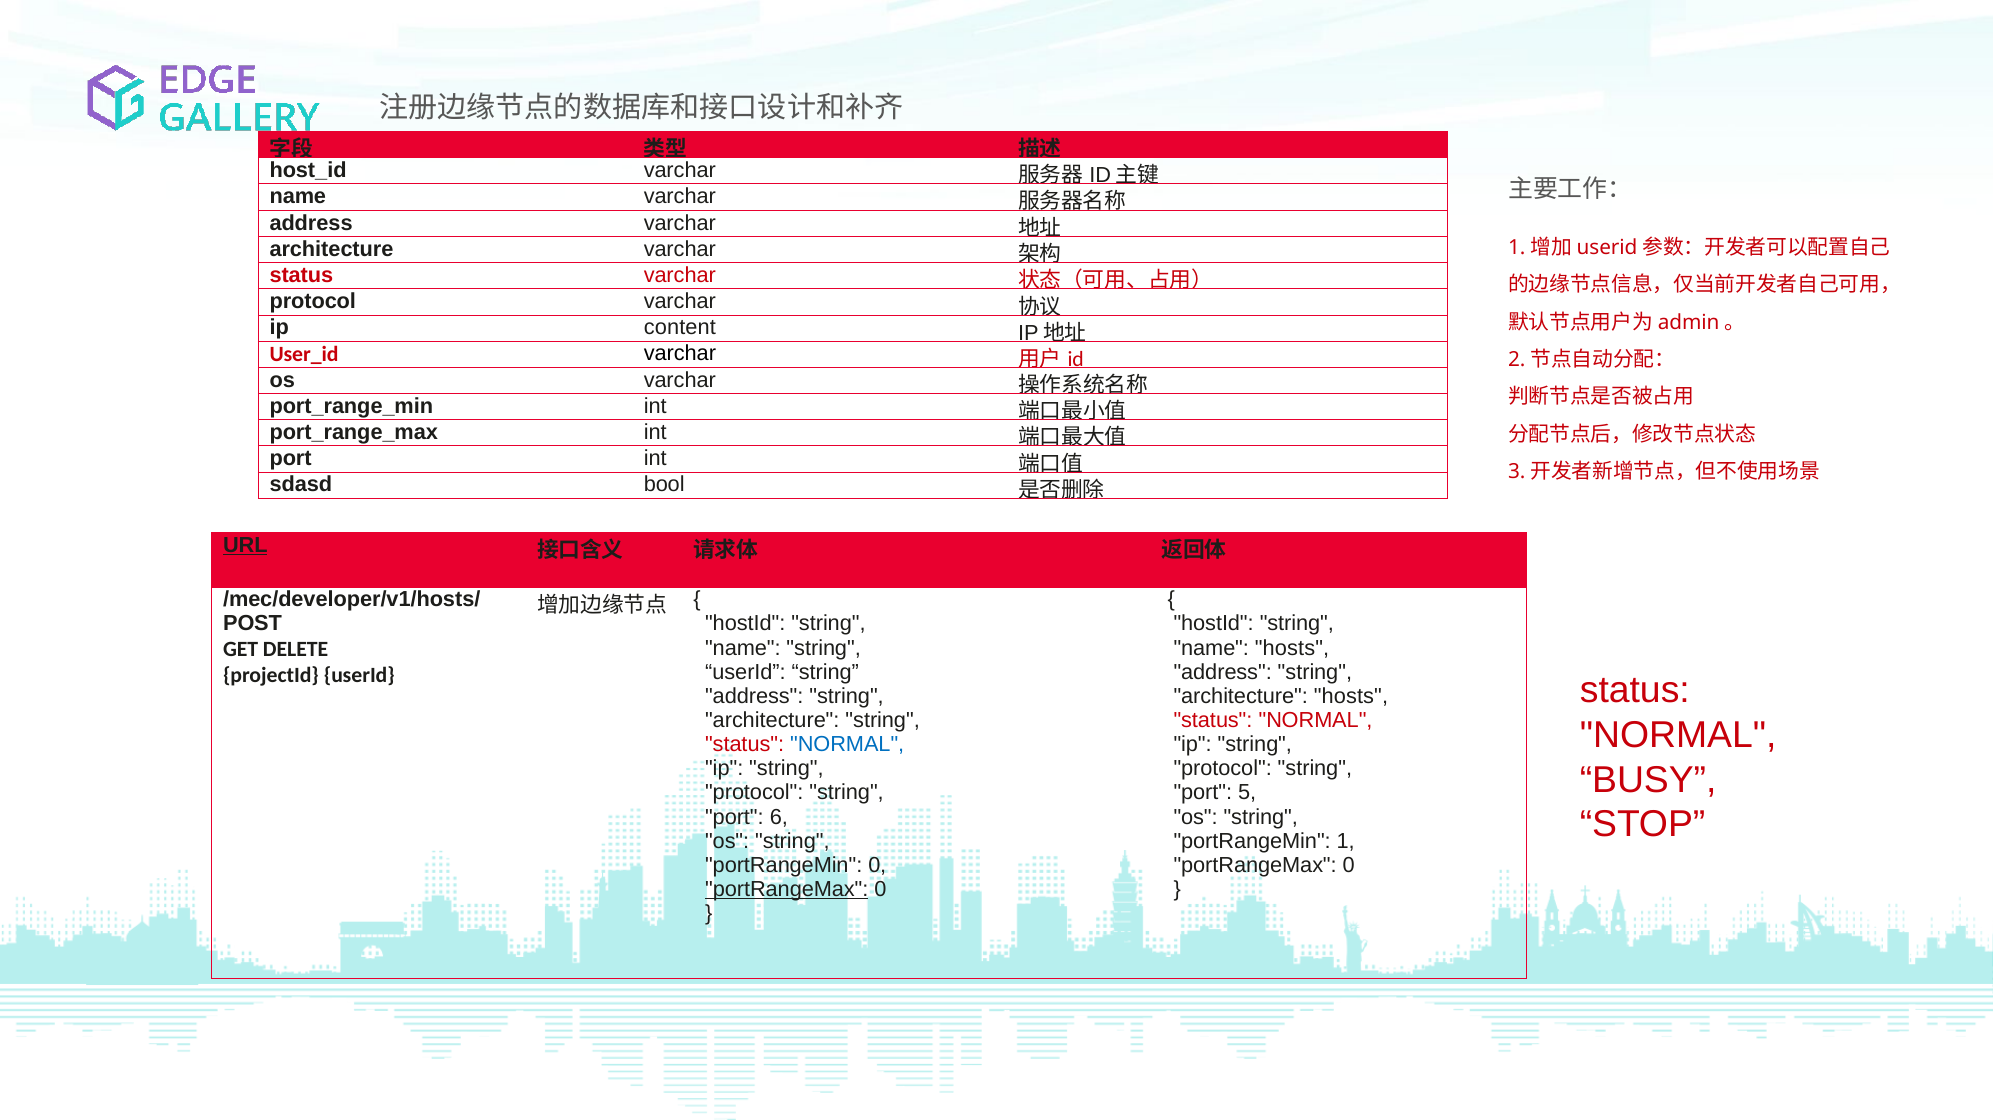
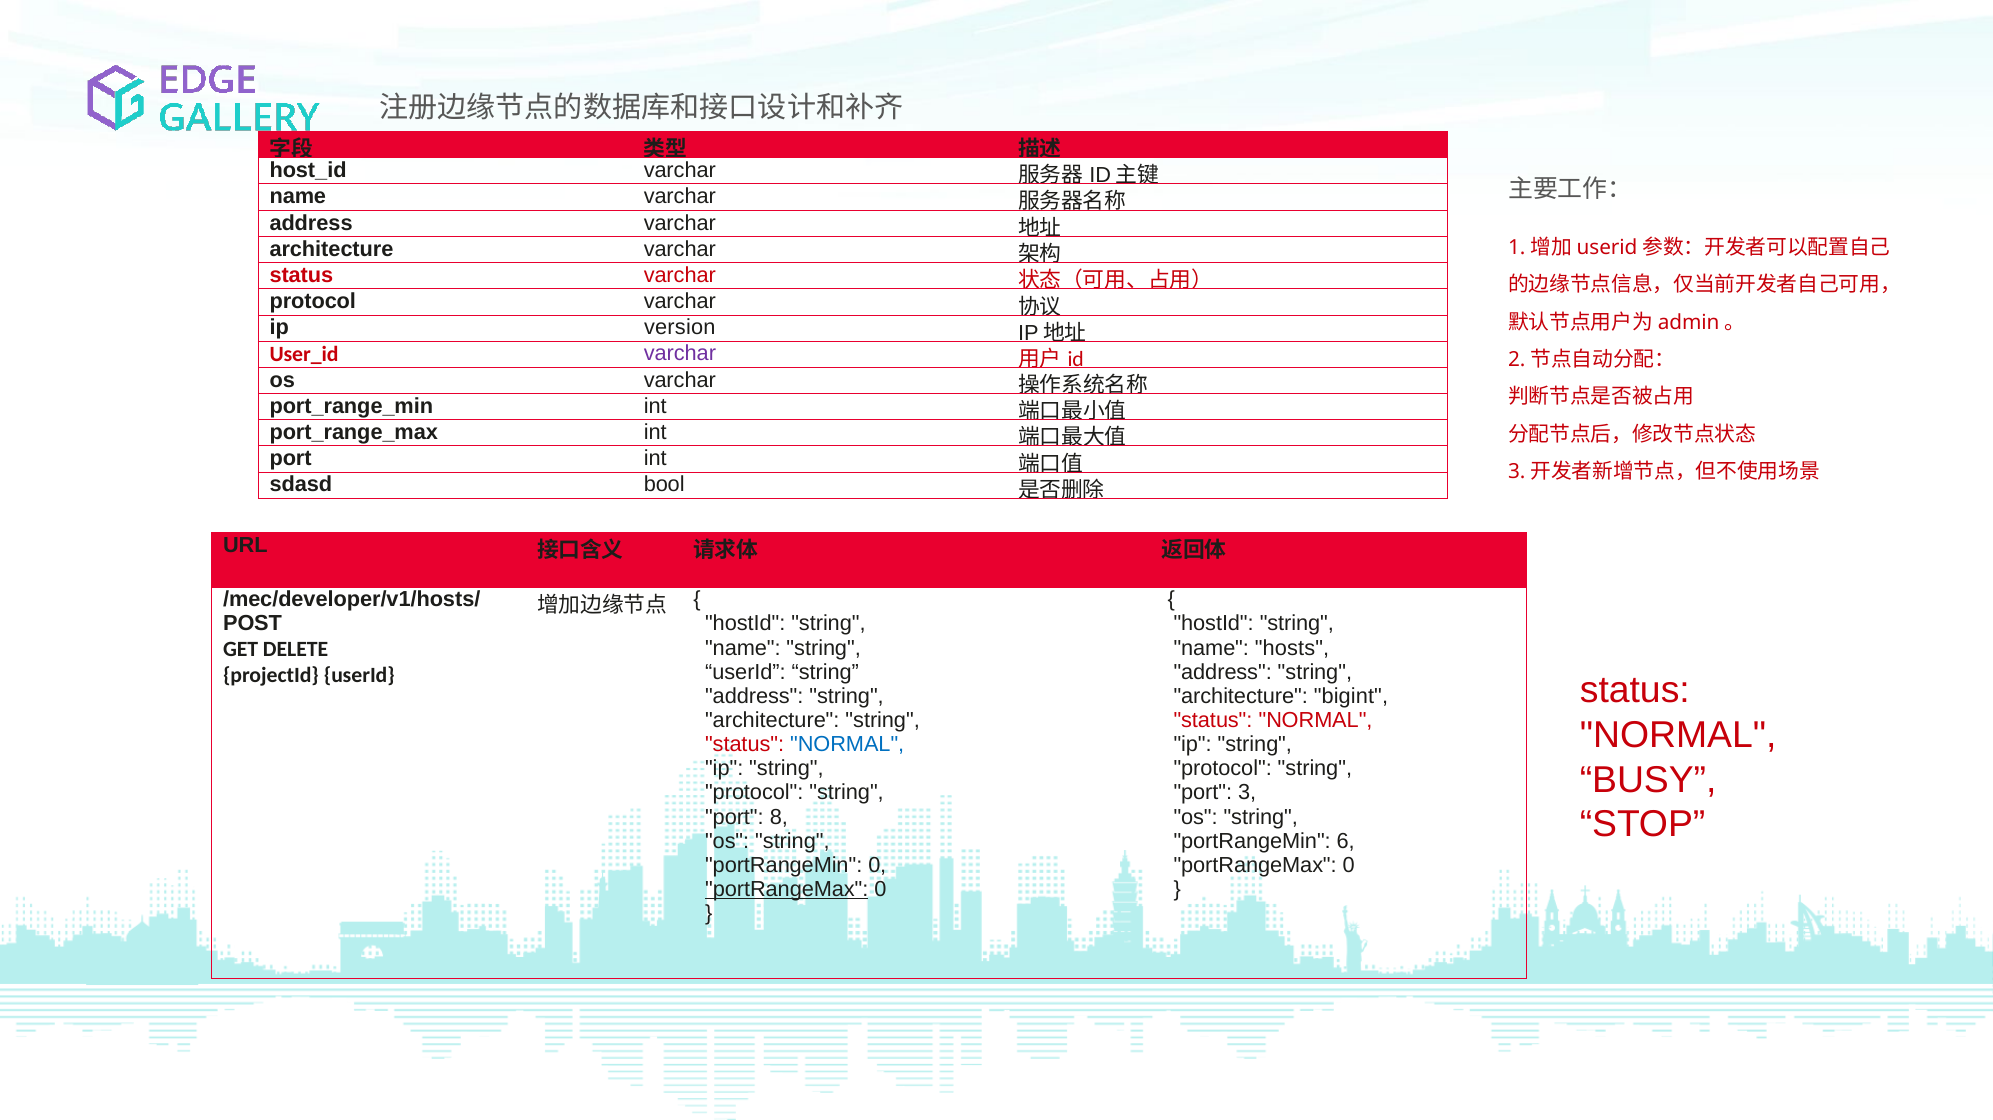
content: content -> version (680, 328)
varchar colour: black -> purple (680, 354)
URL underline: present -> none (245, 545)
architecture hosts: hosts -> bigint (1351, 697)
5: 5 -> 3 (1247, 793)
6: 6 -> 8 (779, 817)
1: 1 -> 6 (1346, 842)
